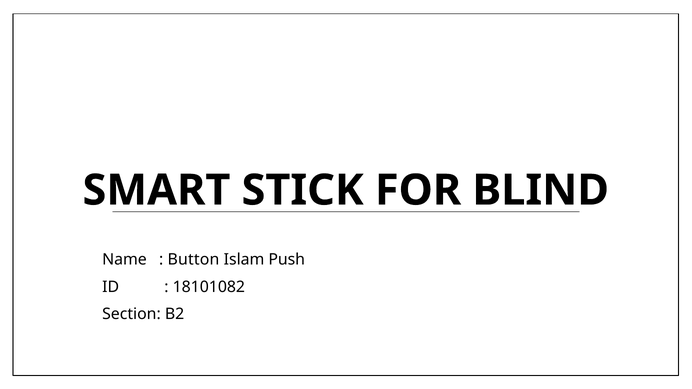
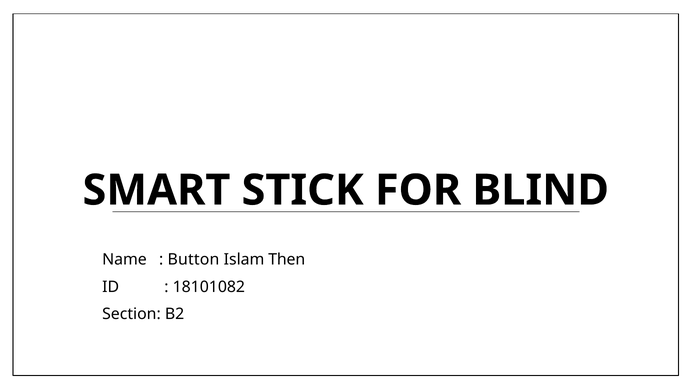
Push: Push -> Then (287, 260)
